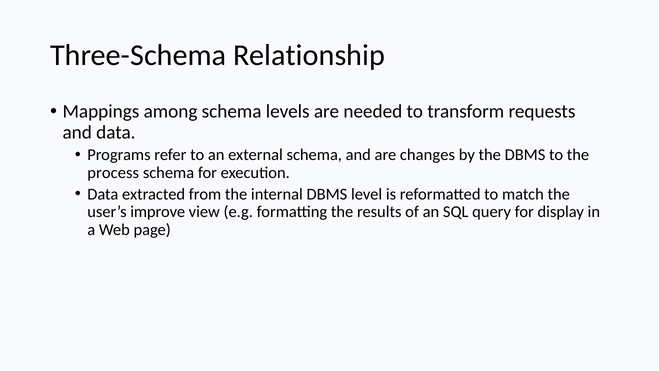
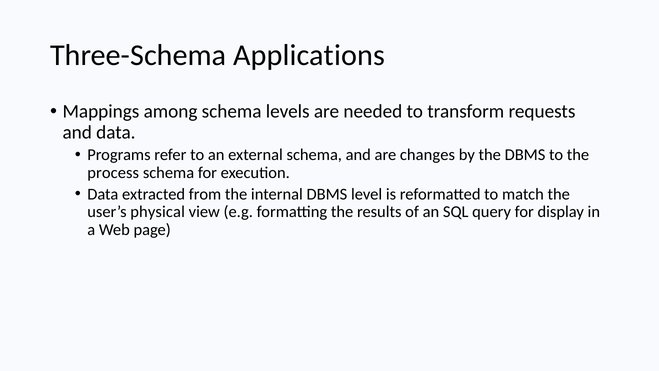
Relationship: Relationship -> Applications (309, 55)
improve: improve -> physical (158, 212)
